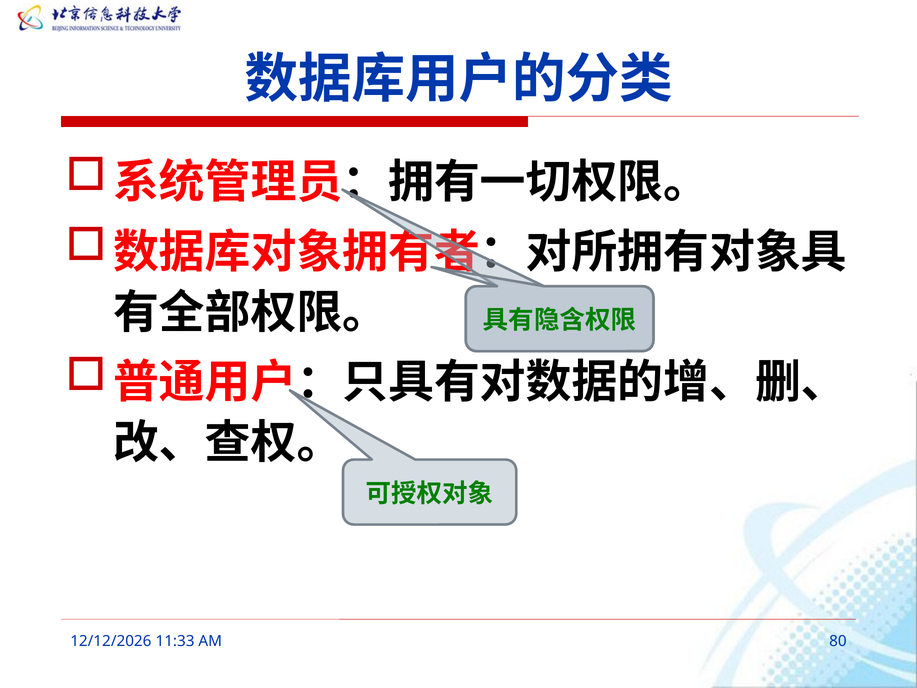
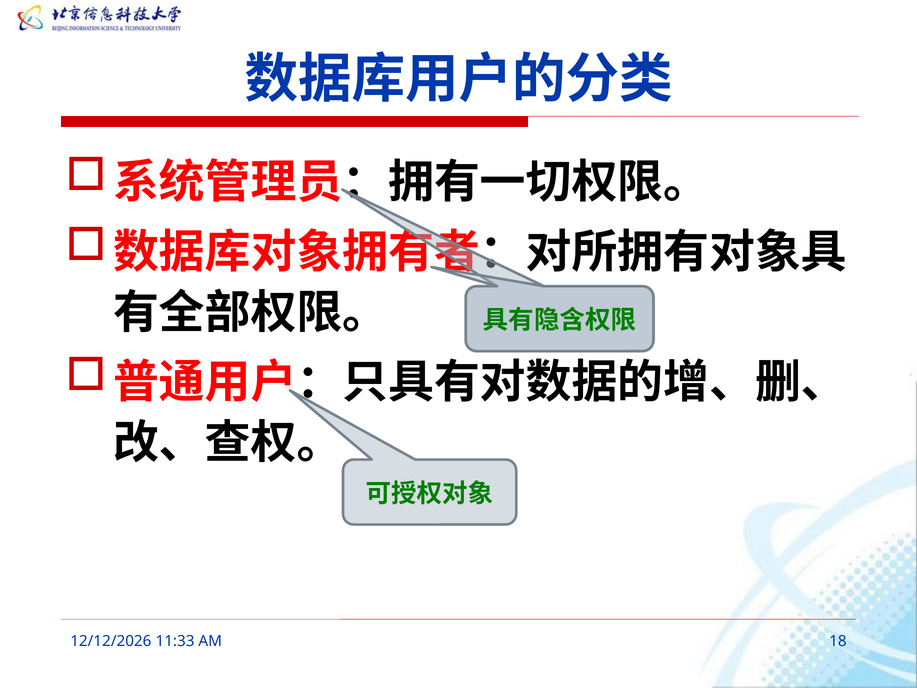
80: 80 -> 18 (838, 641)
